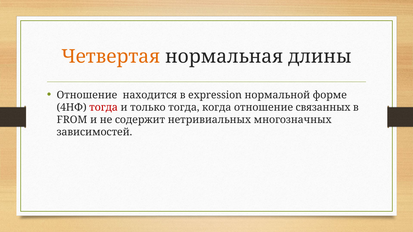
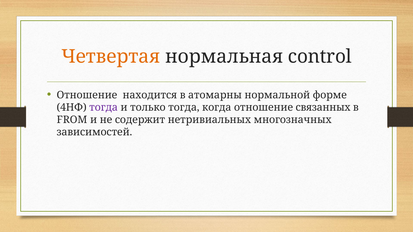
длины: длины -> control (320, 57)
expression: expression -> атомарны (215, 95)
тогда colour: red -> purple (104, 107)
